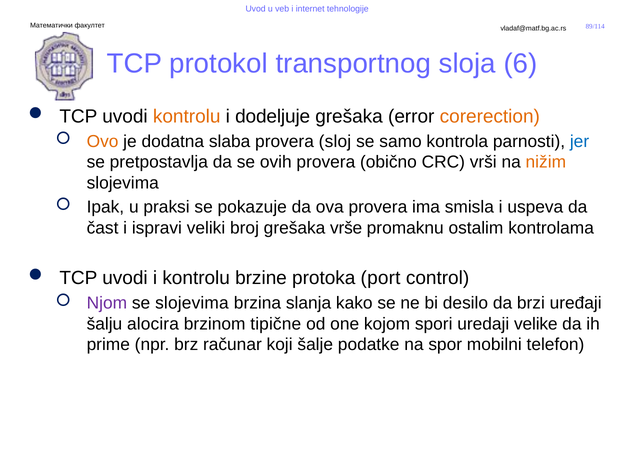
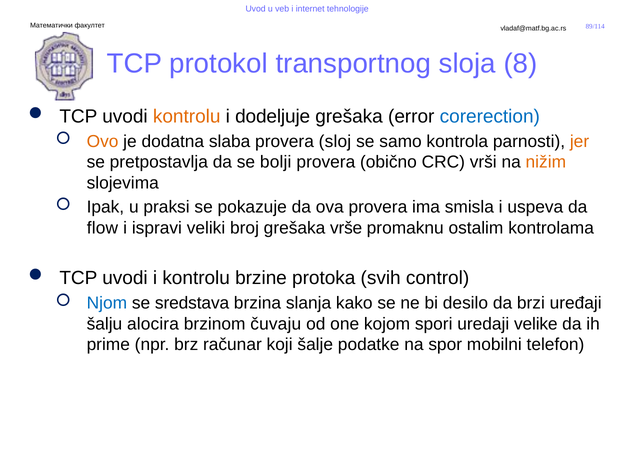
6: 6 -> 8 (521, 64)
corerection colour: orange -> blue (490, 116)
jer colour: blue -> orange (580, 142)
ovih: ovih -> bolji (276, 162)
čast: čast -> flow (102, 228)
port: port -> svih (381, 278)
Njom colour: purple -> blue (107, 303)
se slojevima: slojevima -> sredstava (192, 303)
tipične: tipične -> čuvaju (276, 324)
